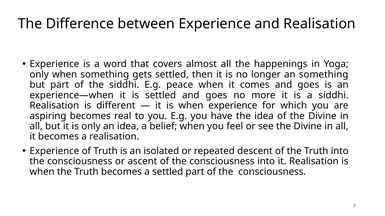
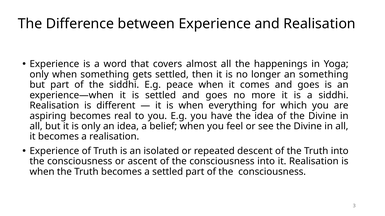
when experience: experience -> everything (233, 106)
